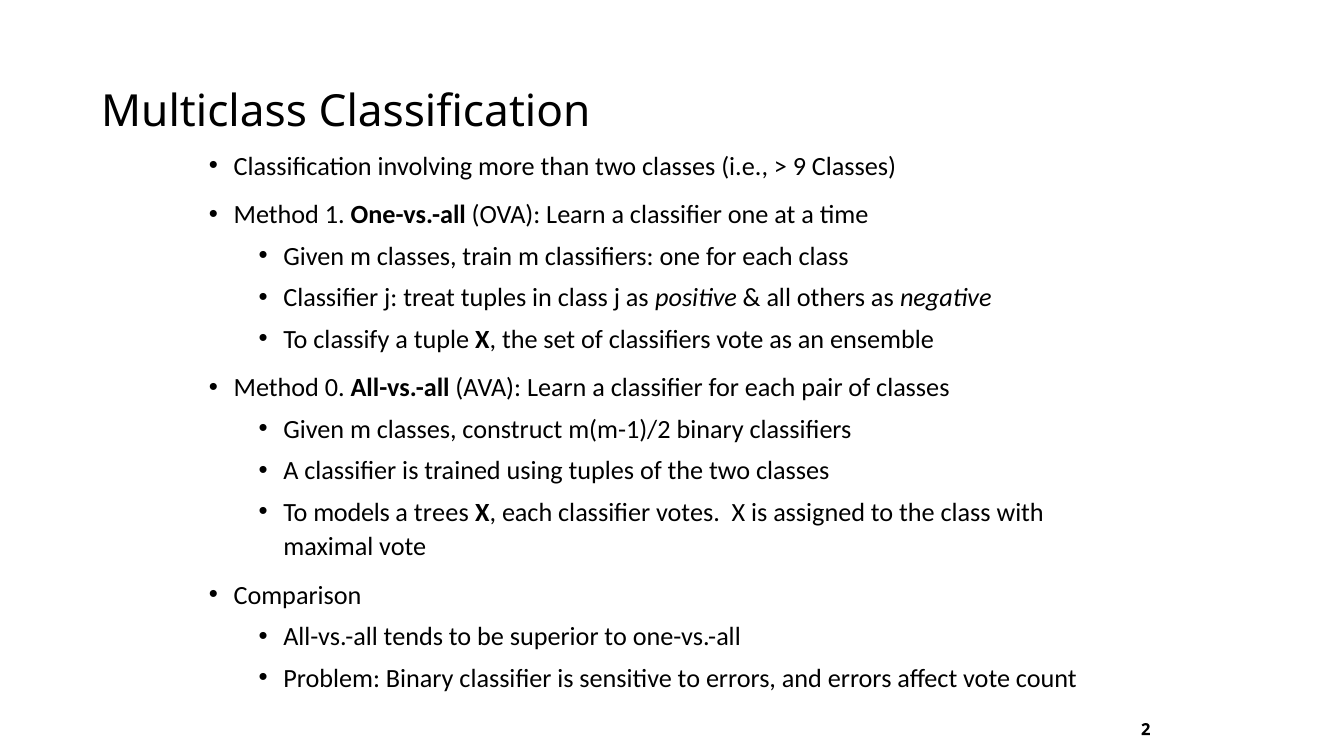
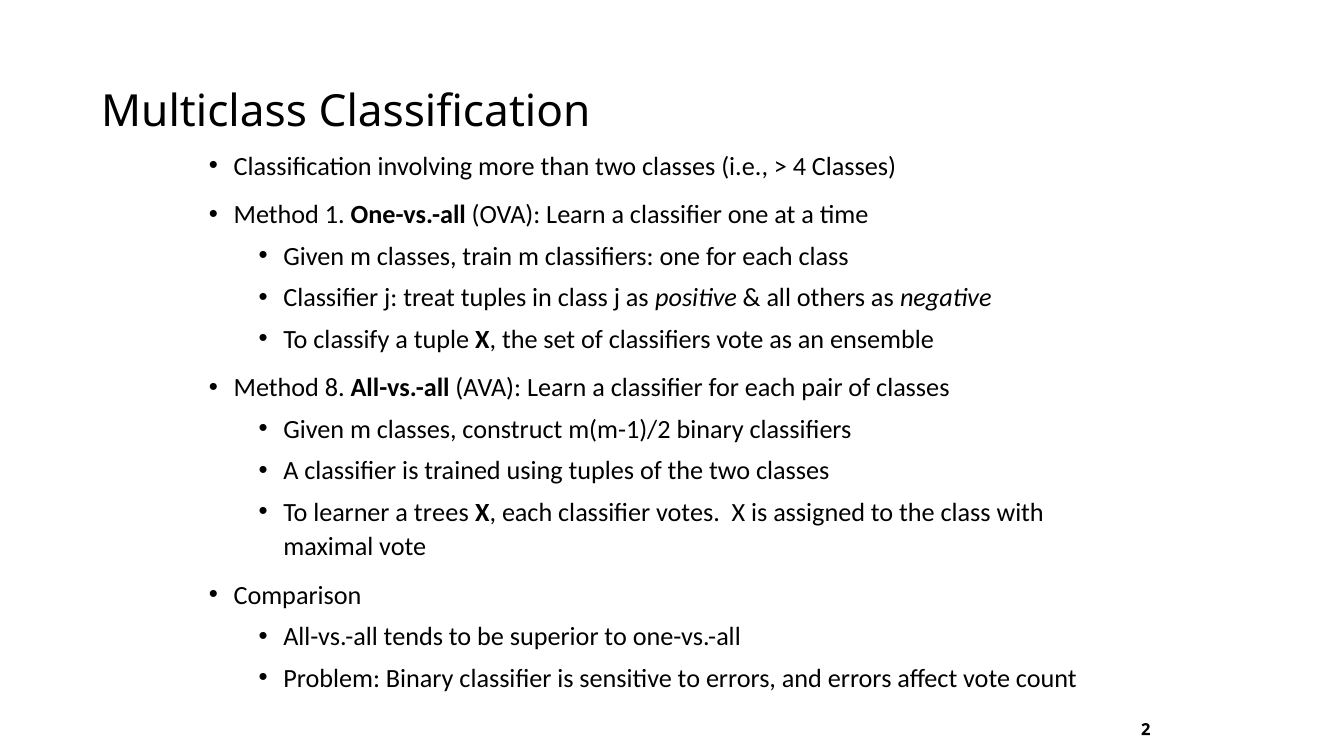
9: 9 -> 4 (799, 167)
0: 0 -> 8 (335, 388)
models: models -> learner (351, 512)
